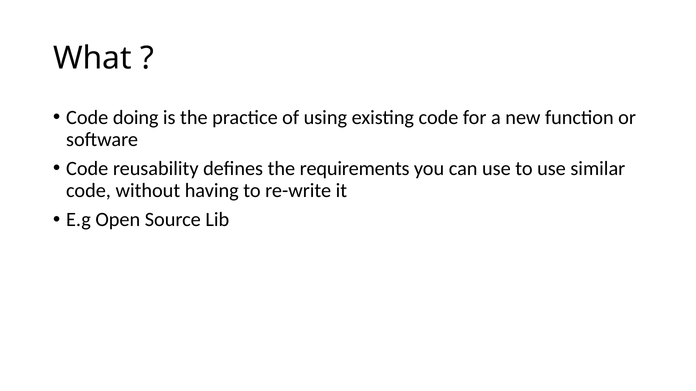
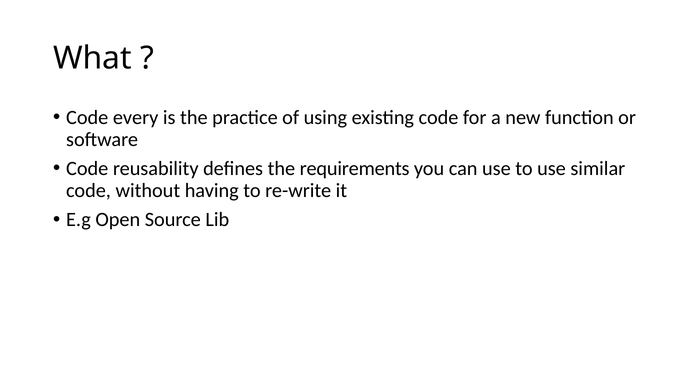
doing: doing -> every (136, 118)
